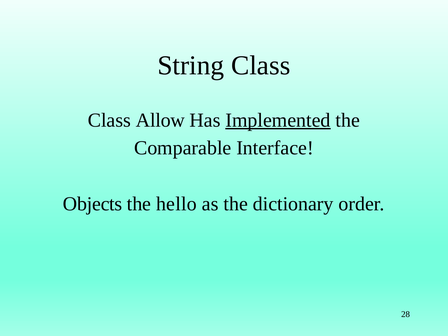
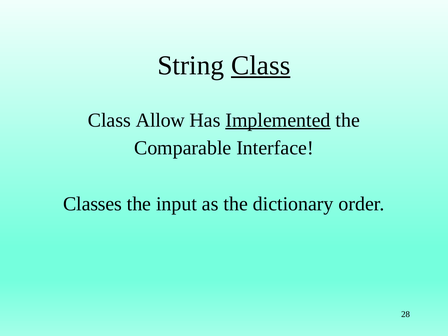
Class underline: none -> present (261, 65)
Objects: Objects -> Classes (93, 204)
hello: hello -> input (177, 204)
